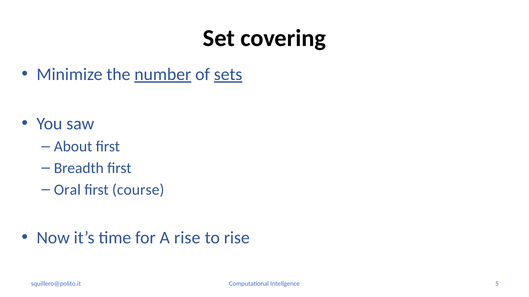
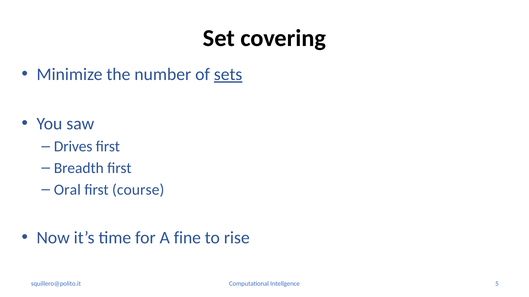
number underline: present -> none (163, 75)
About: About -> Drives (73, 147)
A rise: rise -> fine (187, 238)
